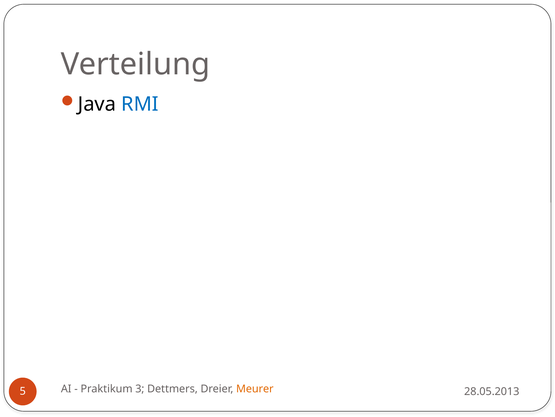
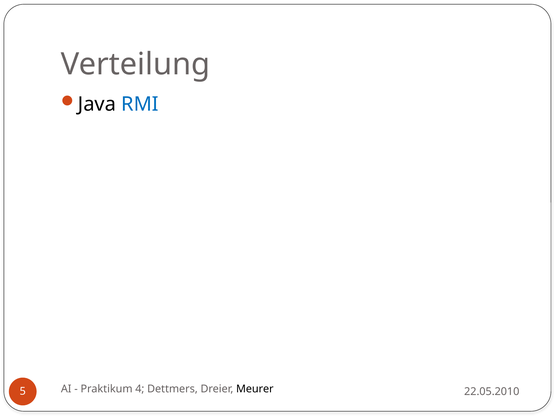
3: 3 -> 4 (140, 388)
Meurer colour: orange -> black (255, 388)
28.05.2013: 28.05.2013 -> 22.05.2010 (492, 391)
